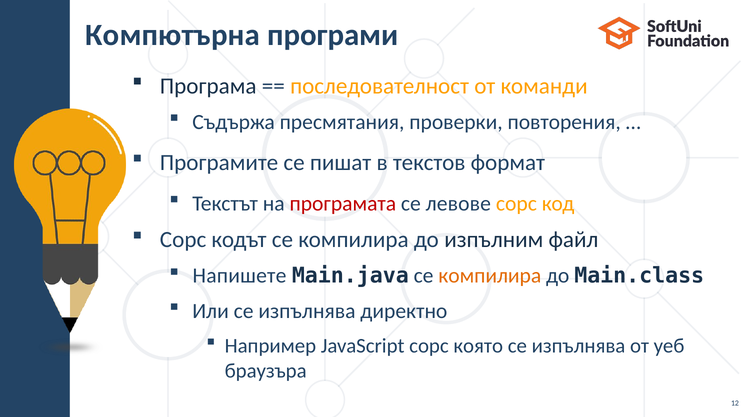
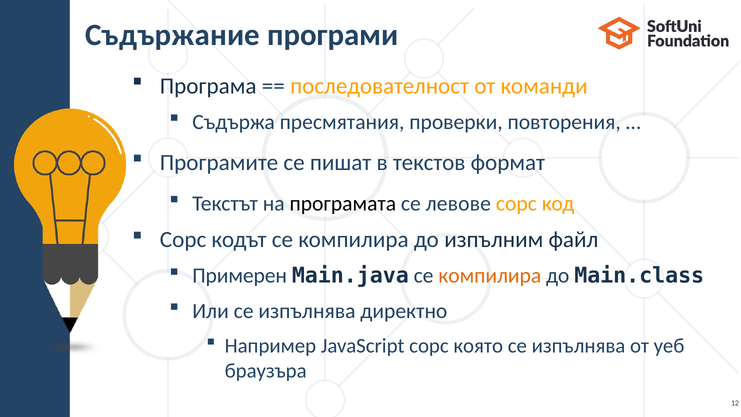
Компютърна: Компютърна -> Съдържание (173, 35)
програмата colour: red -> black (343, 203)
Напишете: Напишете -> Примерен (240, 276)
